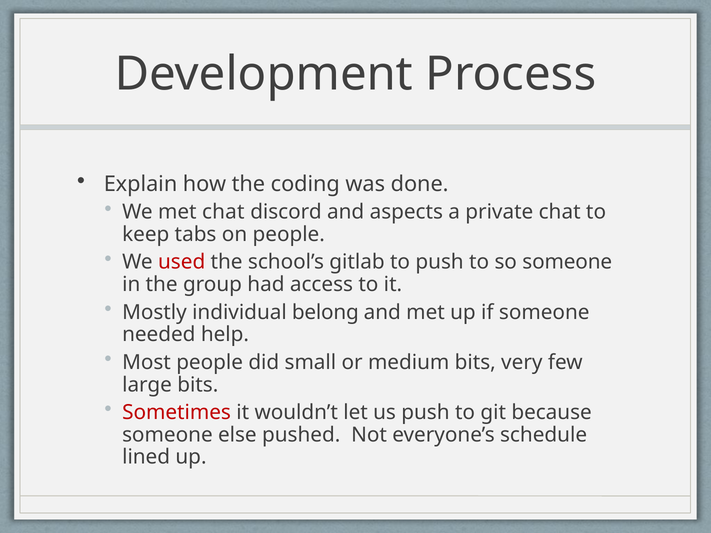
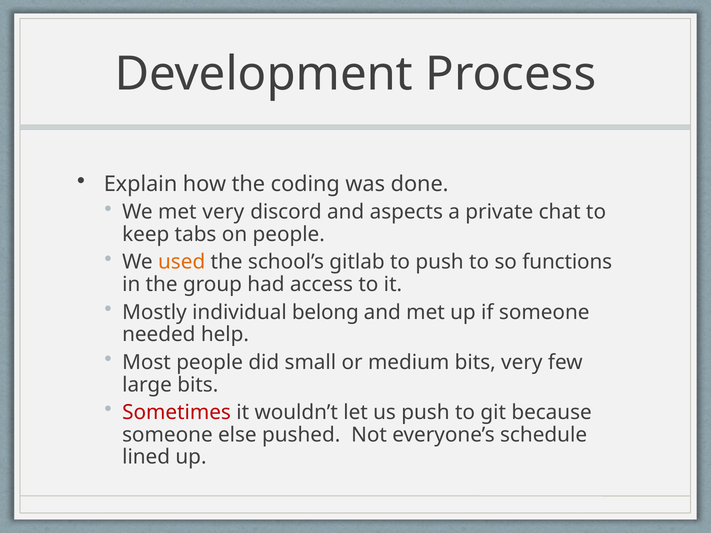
met chat: chat -> very (223, 212)
used colour: red -> orange (182, 262)
so someone: someone -> functions (567, 262)
